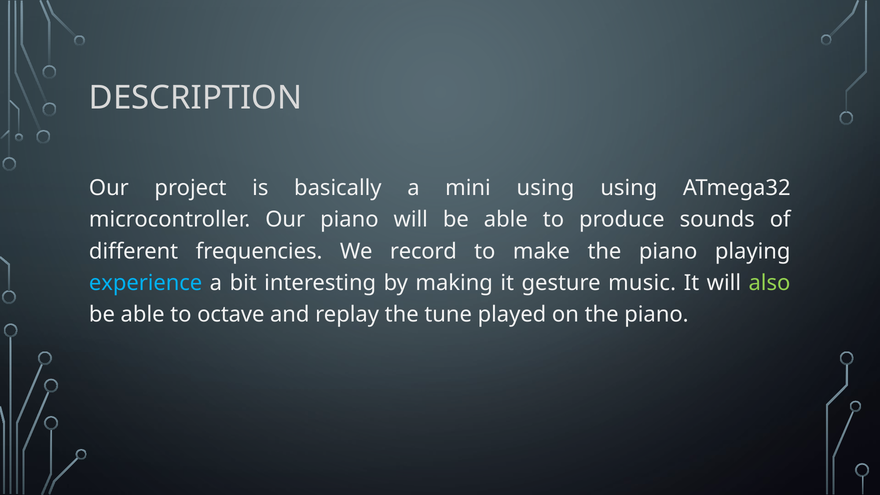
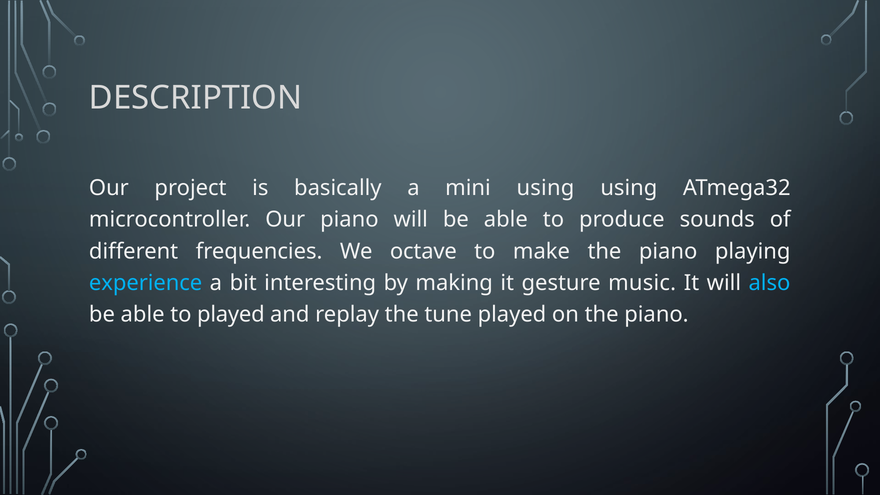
record: record -> octave (423, 251)
also colour: light green -> light blue (769, 283)
to octave: octave -> played (231, 315)
